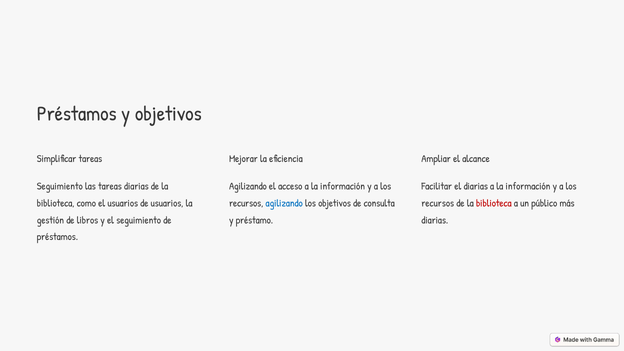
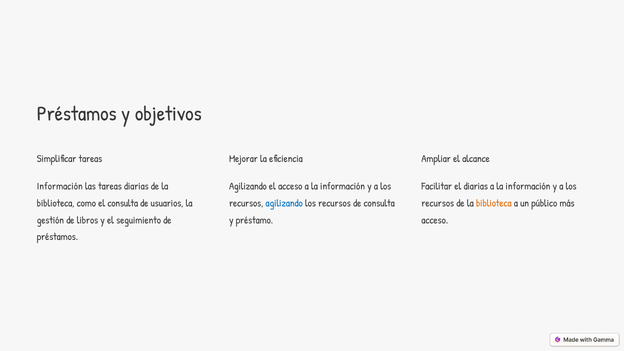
Seguimiento: Seguimiento -> Información (60, 187)
el usuarios: usuarios -> consulta (123, 203)
objetivos: objetivos -> recursos (334, 203)
biblioteca colour: red -> orange (494, 203)
diarias: diarias -> acceso (435, 220)
